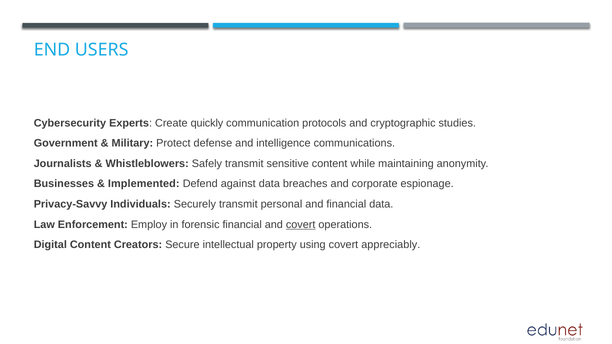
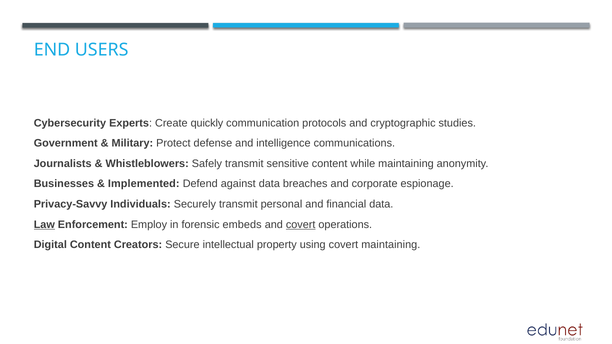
Law underline: none -> present (44, 225)
forensic financial: financial -> embeds (242, 225)
covert appreciably: appreciably -> maintaining (391, 245)
